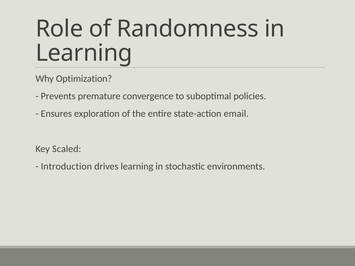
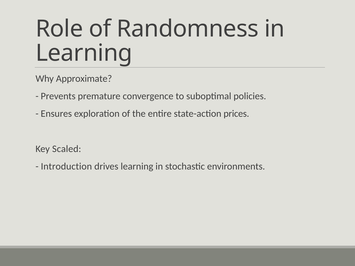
Optimization: Optimization -> Approximate (84, 79)
email: email -> prices (236, 114)
